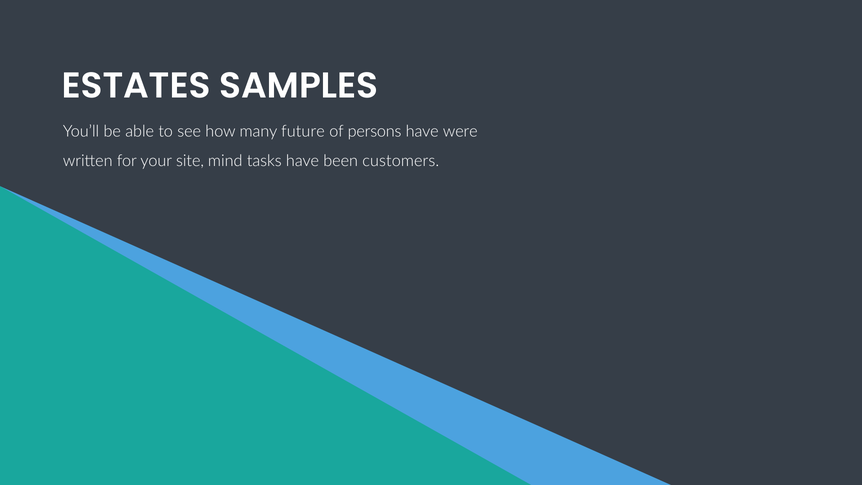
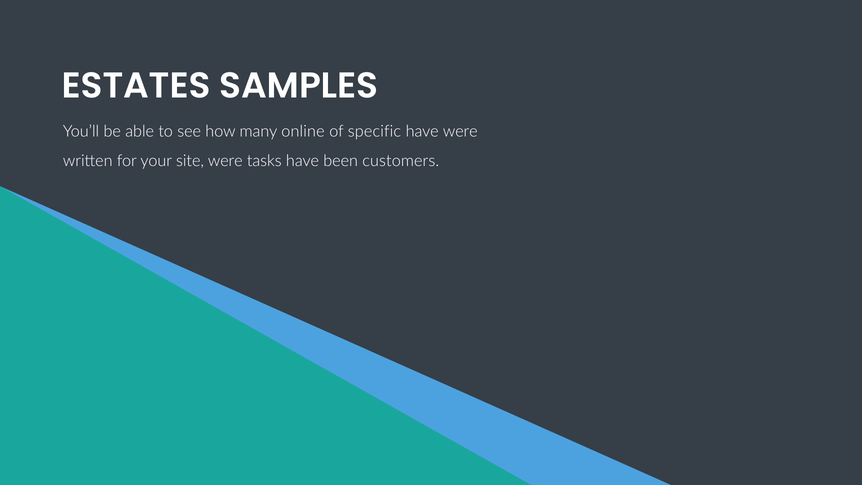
future: future -> online (303, 132)
persons: persons -> specific (374, 132)
site mind: mind -> were (225, 161)
